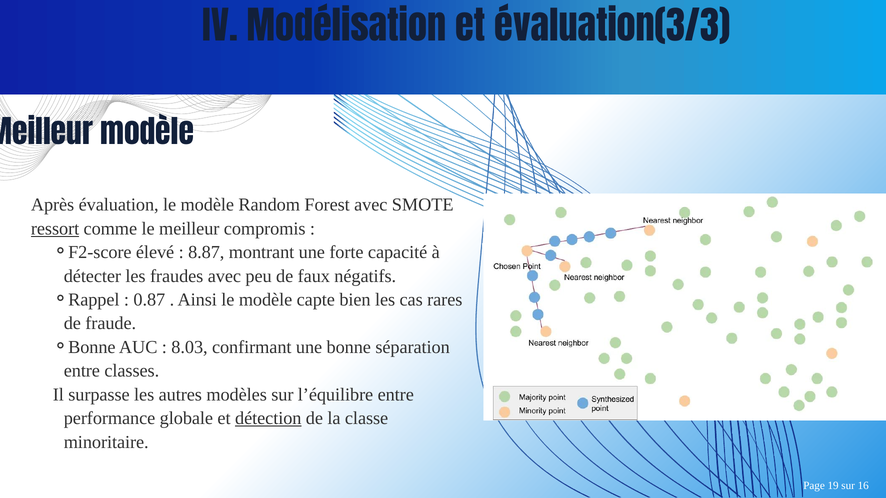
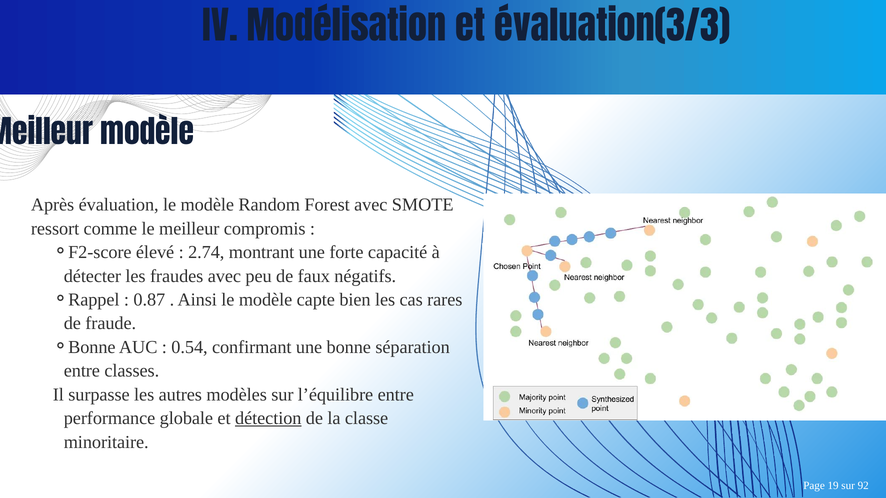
ressort underline: present -> none (55, 229)
8.87: 8.87 -> 2.74 (206, 252)
8.03: 8.03 -> 0.54 (190, 347)
16: 16 -> 92 (863, 486)
